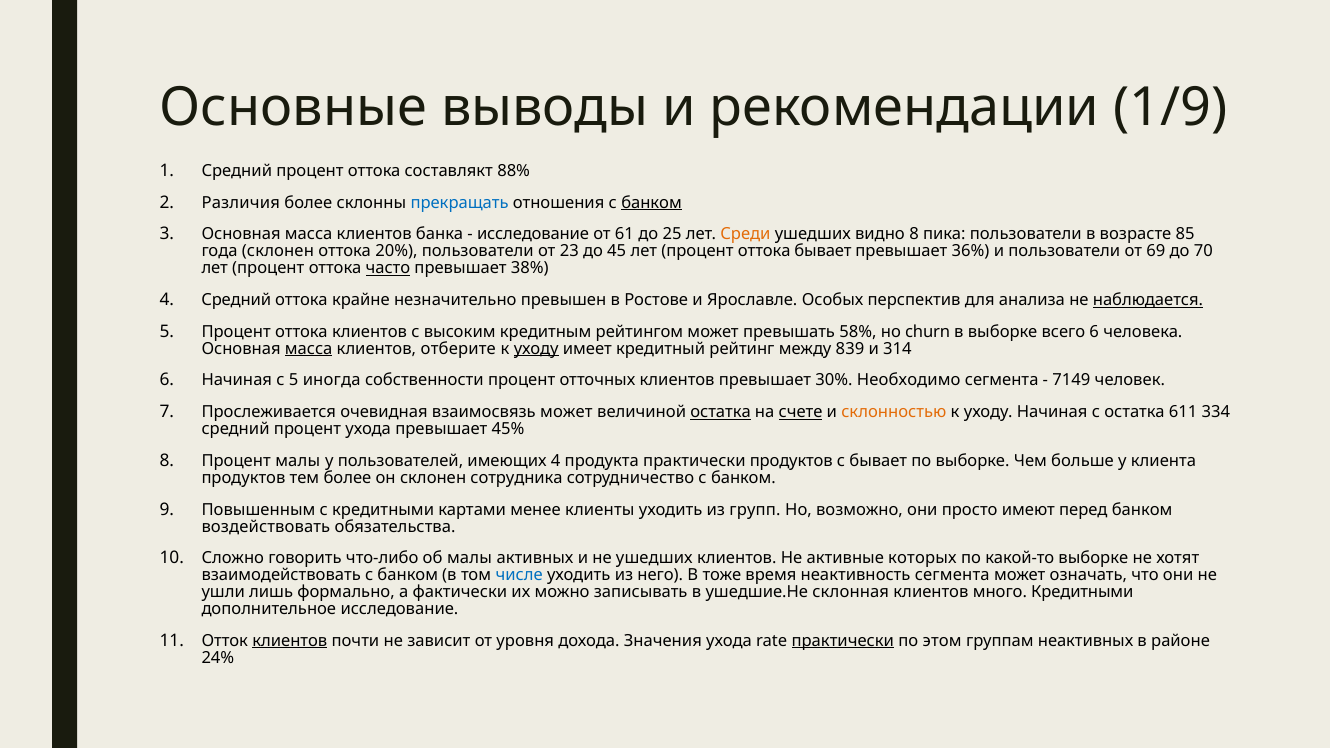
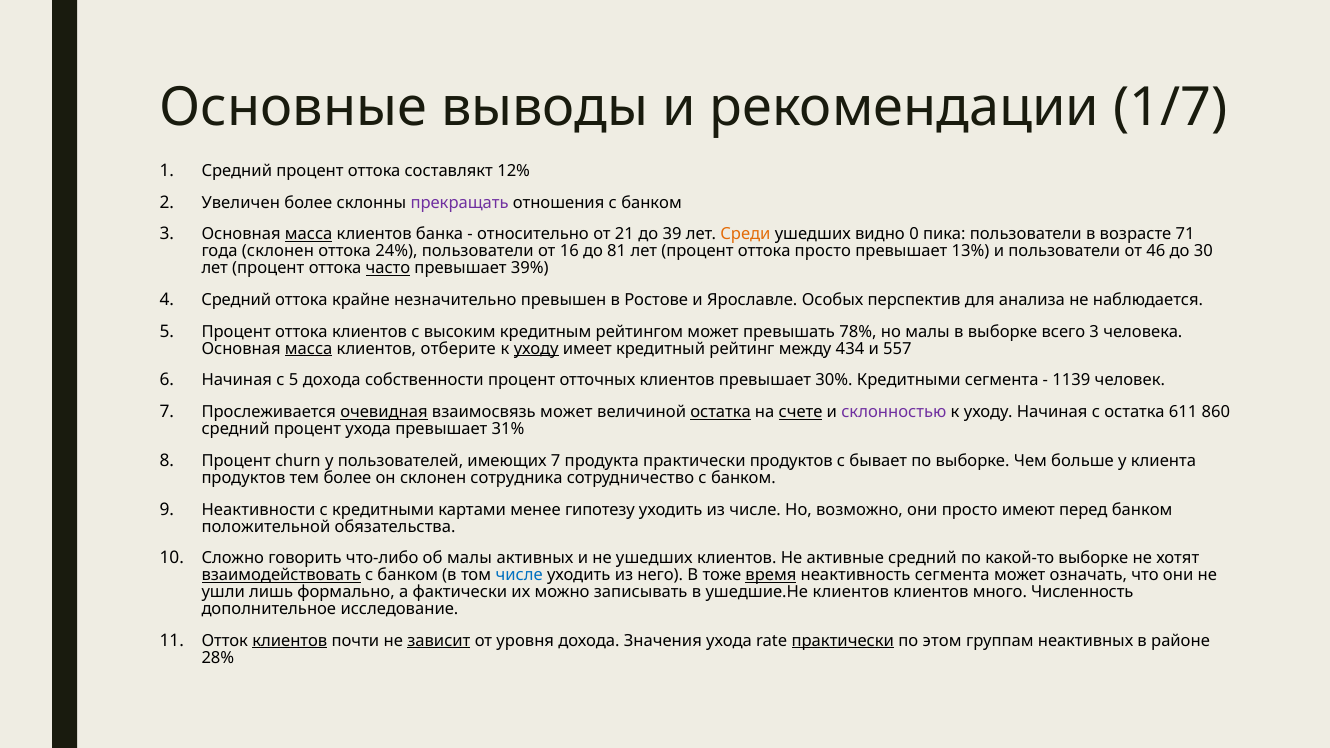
1/9: 1/9 -> 1/7 (1171, 108)
88%: 88% -> 12% (514, 171)
Различия: Различия -> Увеличен (241, 203)
прекращать colour: blue -> purple (460, 203)
банком underline: present -> none (652, 203)
масса underline: none -> present (309, 234)
исследование: исследование -> относительно (533, 234)
61: 61 -> 21 (624, 234)
25: 25 -> 39 (672, 234)
видно 8: 8 -> 0 (914, 234)
85: 85 -> 71 (1185, 234)
20%: 20% -> 24% (396, 251)
23: 23 -> 16 (569, 251)
45: 45 -> 81 (617, 251)
оттока бывает: бывает -> просто (823, 251)
36%: 36% -> 13% (971, 251)
69: 69 -> 46 (1156, 251)
70: 70 -> 30 (1203, 251)
38%: 38% -> 39% (530, 268)
наблюдается underline: present -> none (1148, 300)
58%: 58% -> 78% (858, 332)
но churn: churn -> малы (928, 332)
всего 6: 6 -> 3 (1094, 332)
839: 839 -> 434 (850, 349)
314: 314 -> 557 (897, 349)
5 иногда: иногда -> дохода (332, 381)
30% Необходимо: Необходимо -> Кредитными (909, 381)
7149: 7149 -> 1139 (1071, 381)
очевидная underline: none -> present (384, 412)
склонностью colour: orange -> purple (894, 412)
334: 334 -> 860 (1216, 412)
45%: 45% -> 31% (508, 429)
Процент малы: малы -> churn (298, 461)
имеющих 4: 4 -> 7 (556, 461)
Повышенным: Повышенным -> Неактивности (258, 510)
клиенты: клиенты -> гипотезу (600, 510)
из групп: групп -> числе (755, 510)
воздействовать: воздействовать -> положительной (266, 527)
активные которых: которых -> средний (922, 558)
взаимодействовать underline: none -> present (281, 575)
время underline: none -> present (771, 575)
ушедшие.Не склонная: склонная -> клиентов (851, 592)
много Кредитными: Кредитными -> Численность (1082, 592)
зависит underline: none -> present (439, 641)
24%: 24% -> 28% (218, 658)
